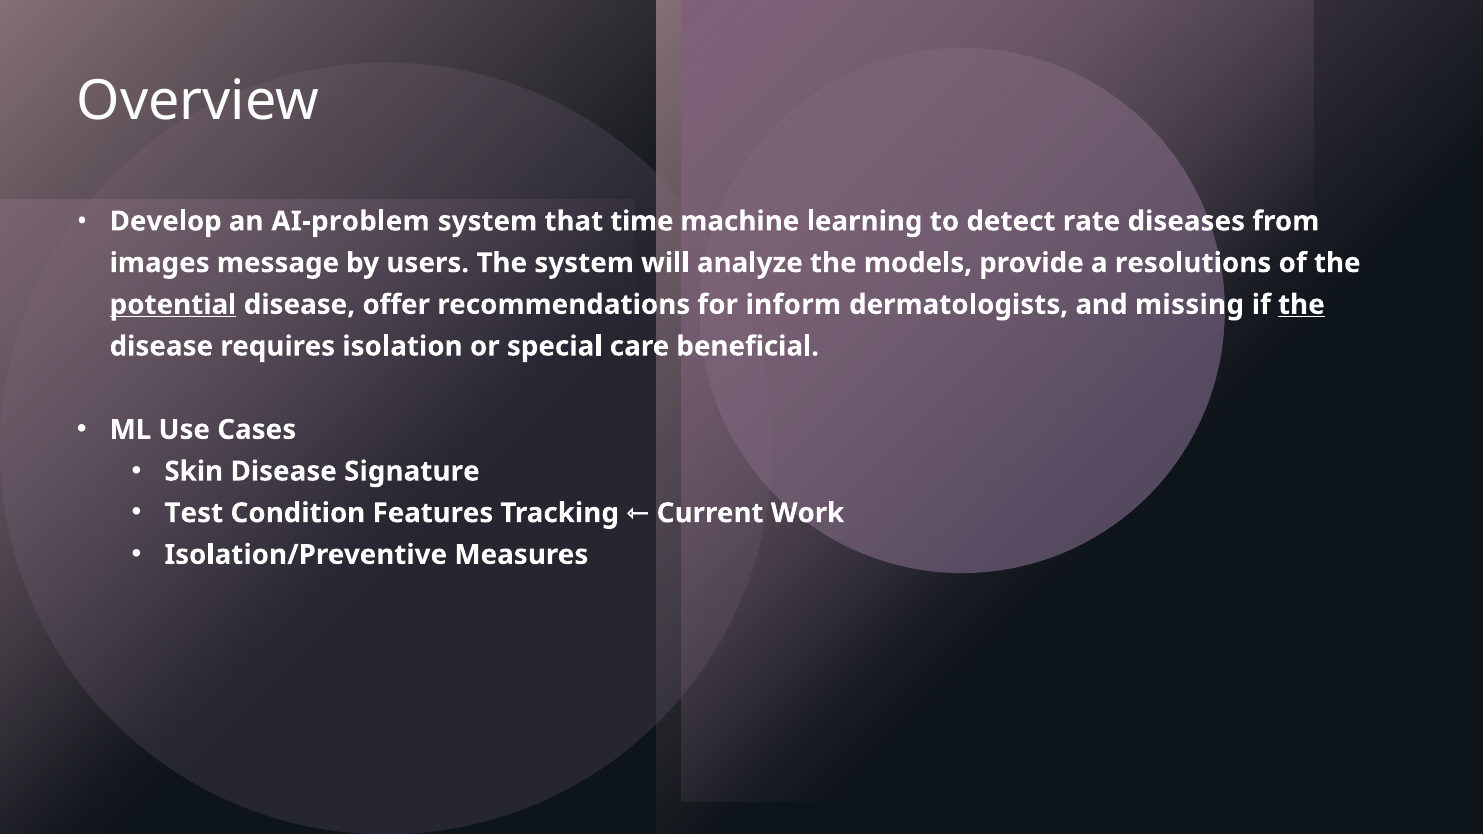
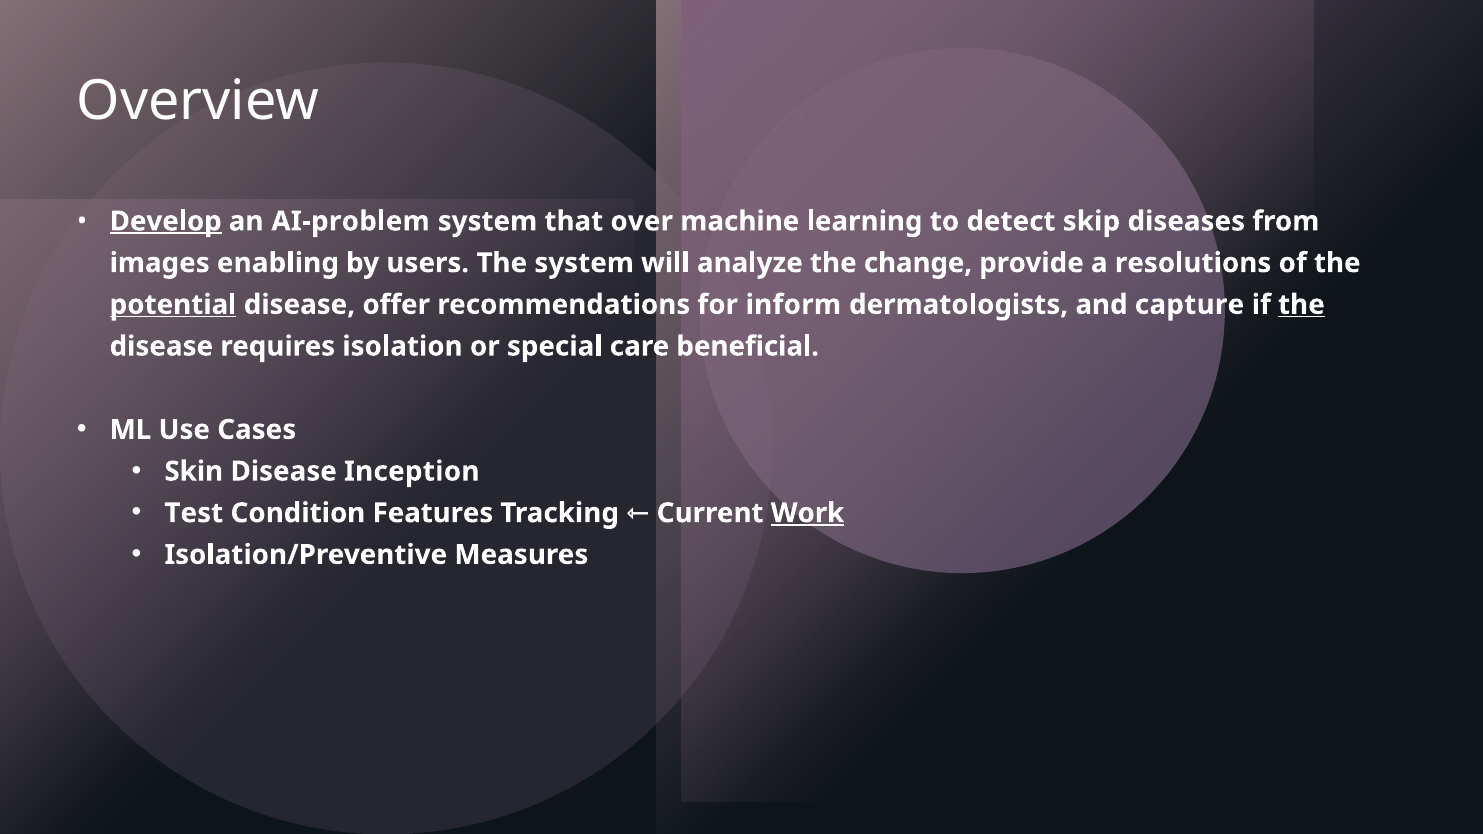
Develop underline: none -> present (166, 221)
time: time -> over (642, 221)
rate: rate -> skip (1091, 221)
message: message -> enabling (278, 263)
models: models -> change (918, 263)
missing: missing -> capture (1190, 305)
Signature: Signature -> Inception (412, 471)
Work underline: none -> present (808, 513)
